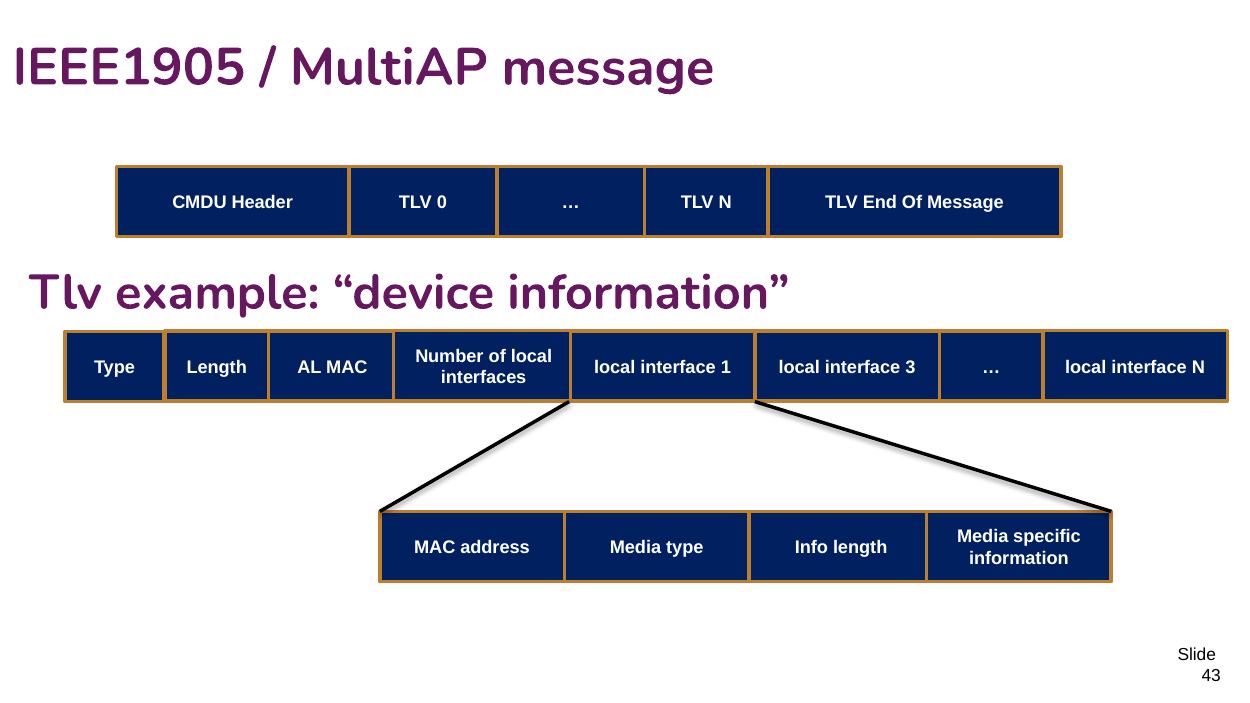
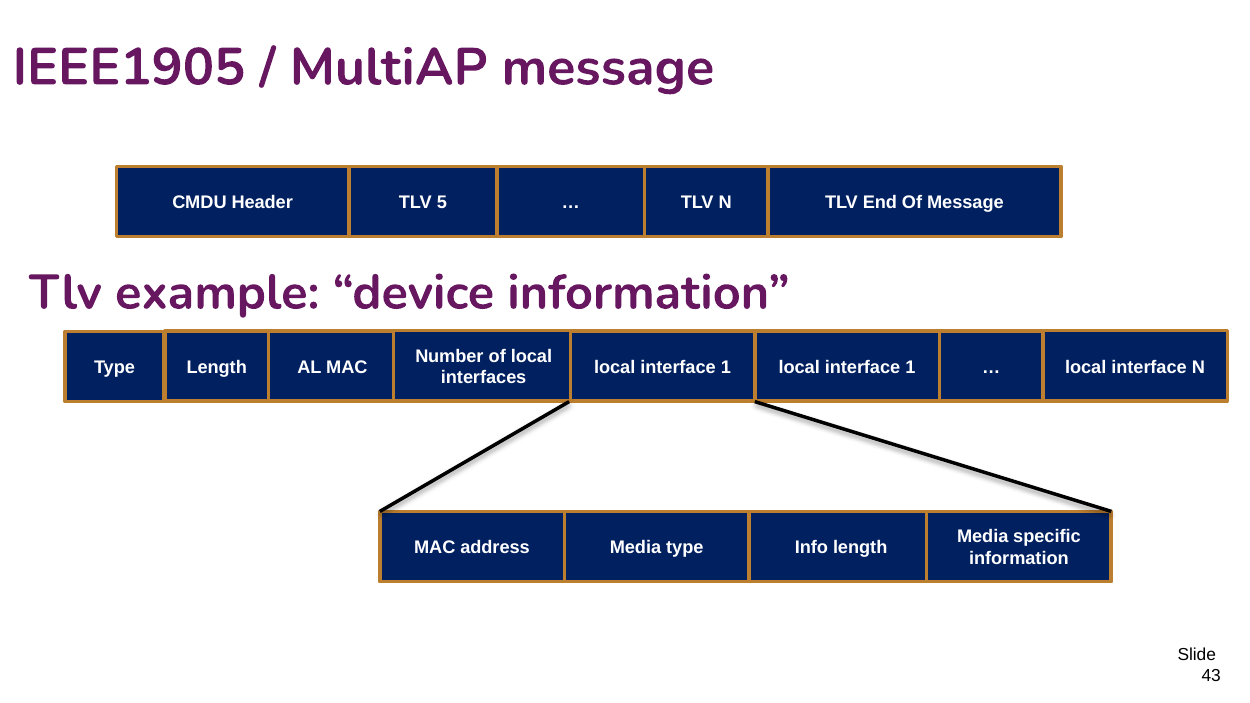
0: 0 -> 5 (442, 203)
1 local interface 3: 3 -> 1 (910, 367)
